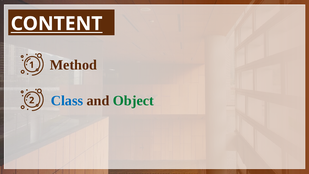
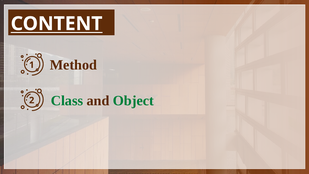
Class colour: blue -> green (67, 101)
